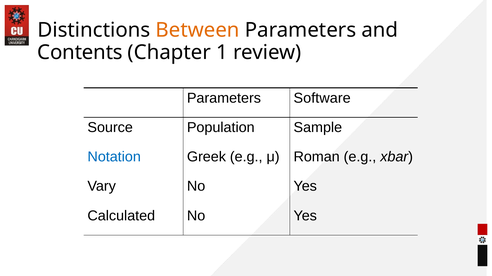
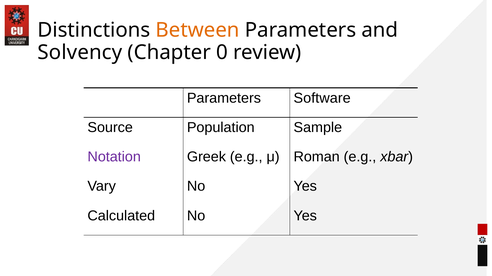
Contents: Contents -> Solvency (80, 52)
1: 1 -> 0 (222, 52)
Notation colour: blue -> purple (114, 157)
